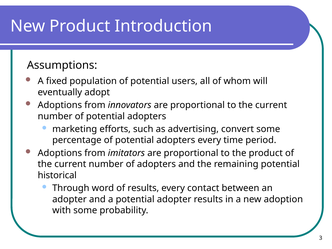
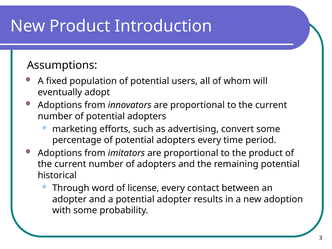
of results: results -> license (143, 188)
